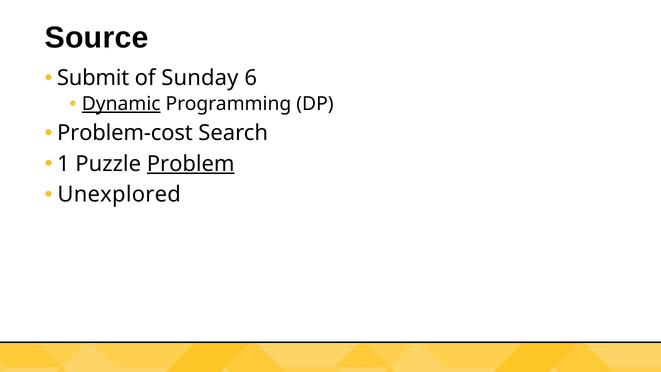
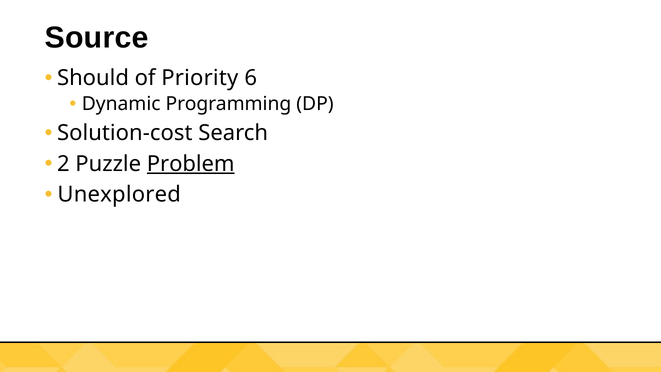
Submit: Submit -> Should (93, 78)
Sunday: Sunday -> Priority (200, 78)
Dynamic underline: present -> none (121, 104)
Problem-cost: Problem-cost -> Solution-cost (125, 133)
1: 1 -> 2 (63, 164)
